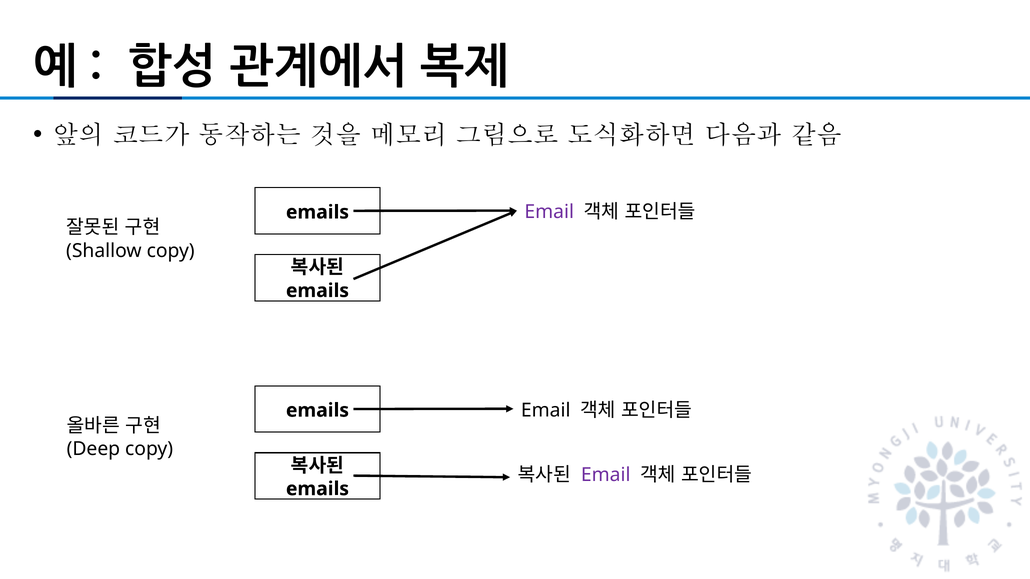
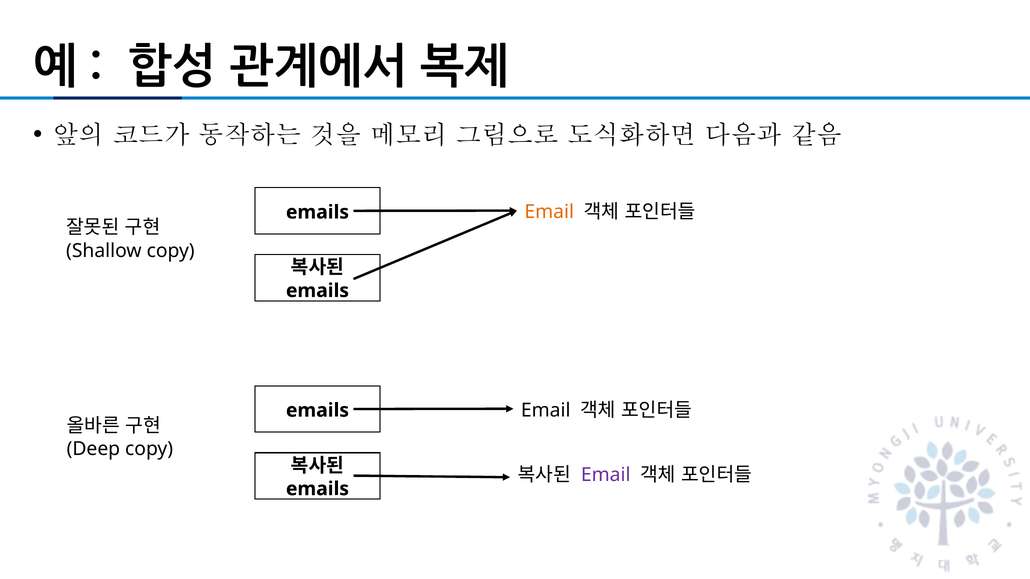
Email colour: purple -> orange (549, 212)
